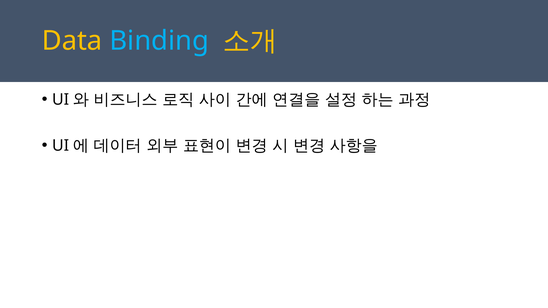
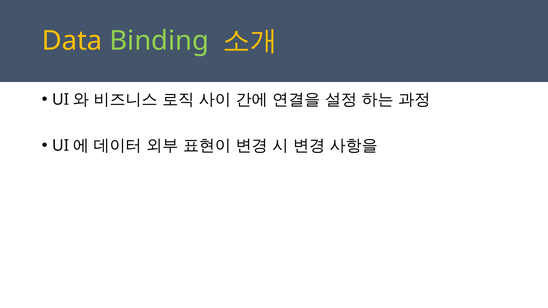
Binding colour: light blue -> light green (159, 41)
